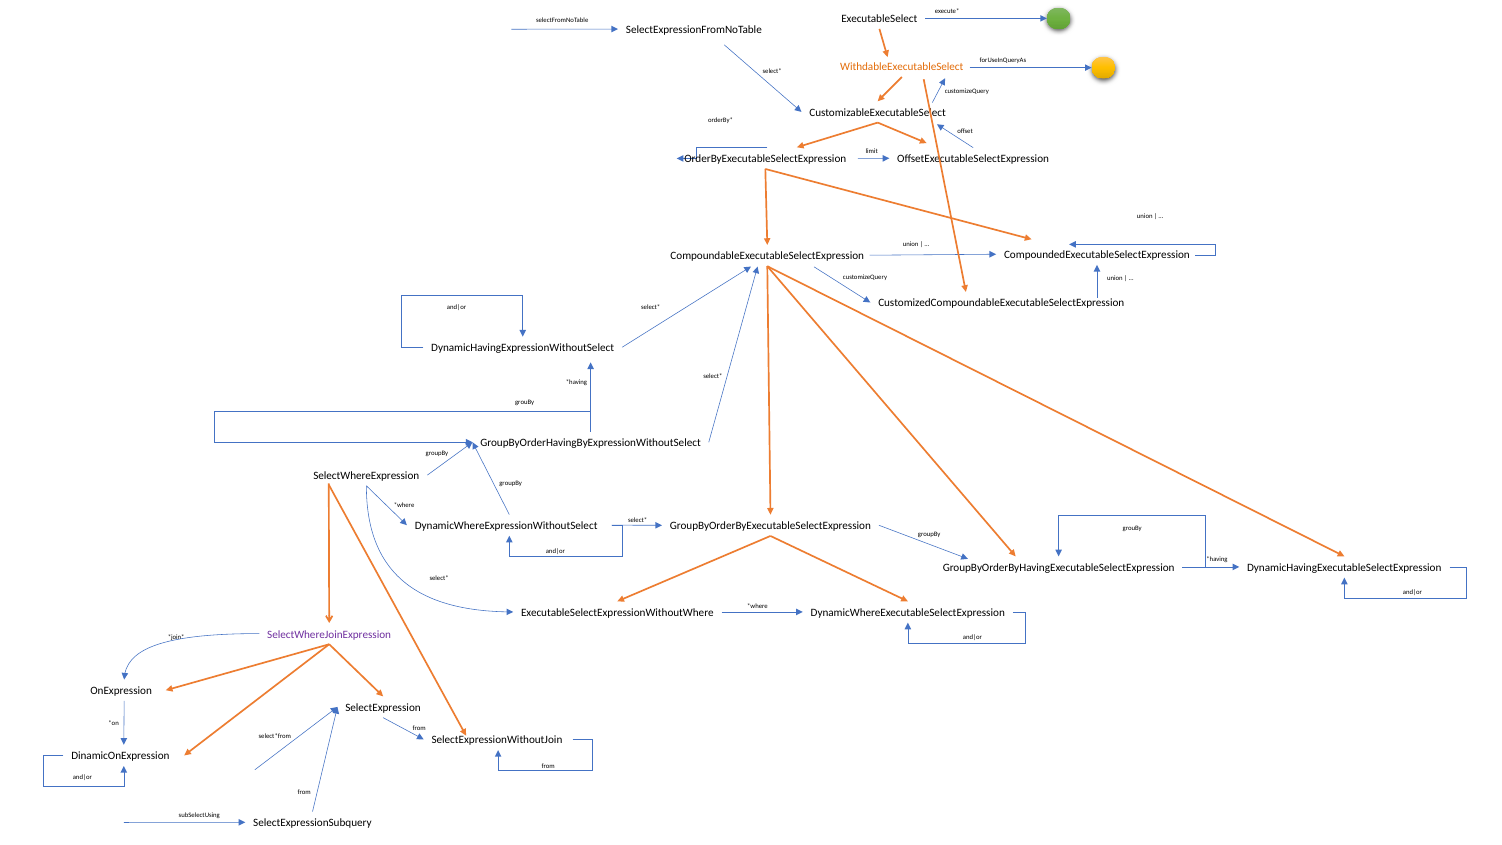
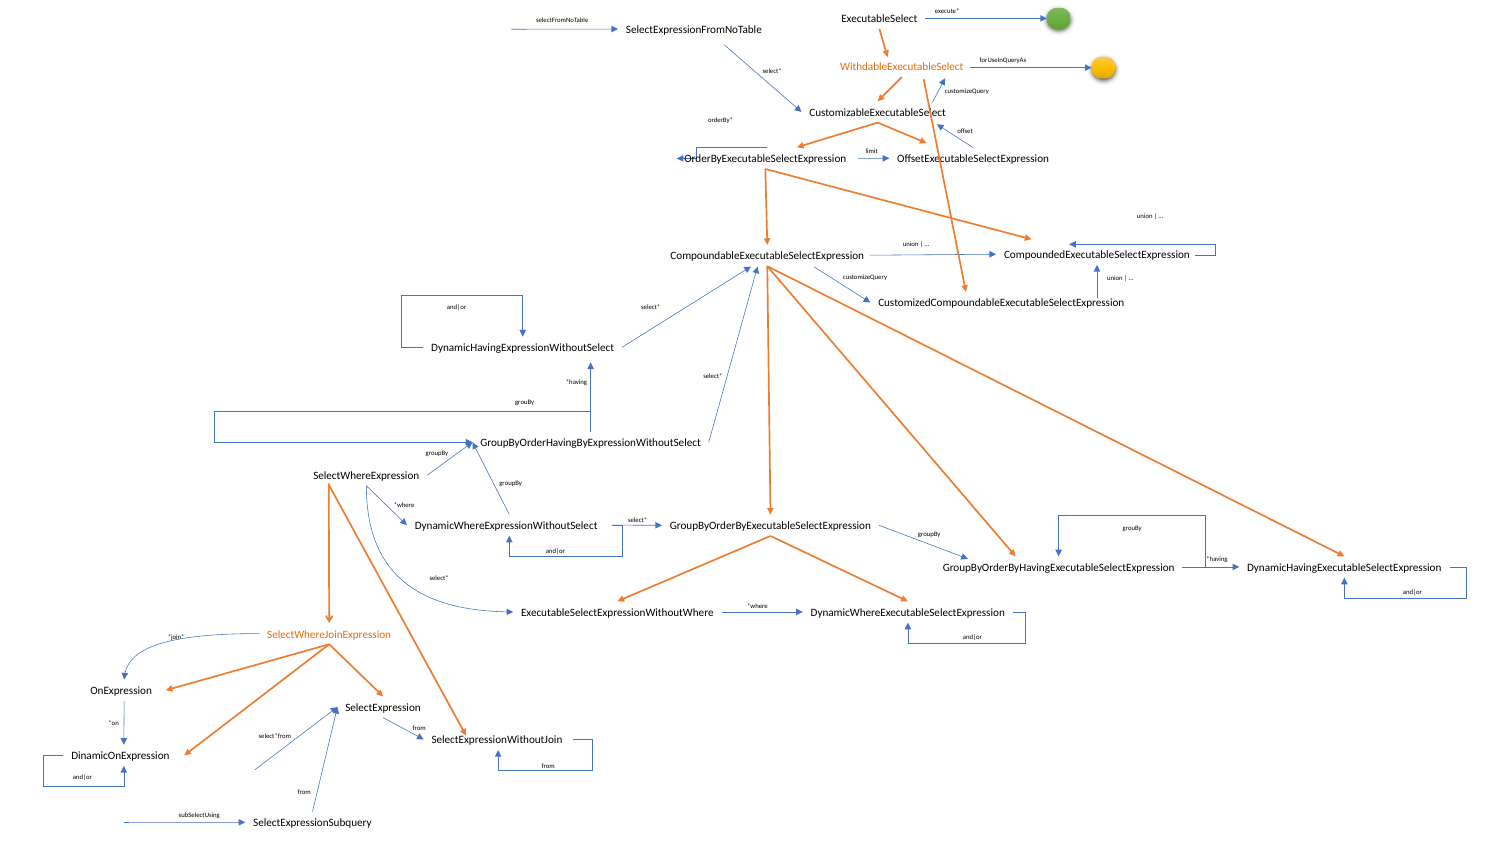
SelectWhereJoinExpression colour: purple -> orange (329, 634)
